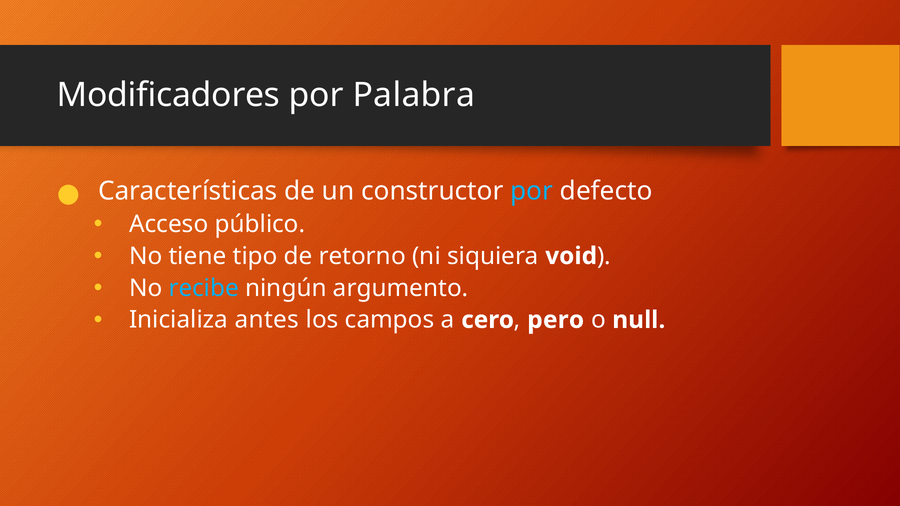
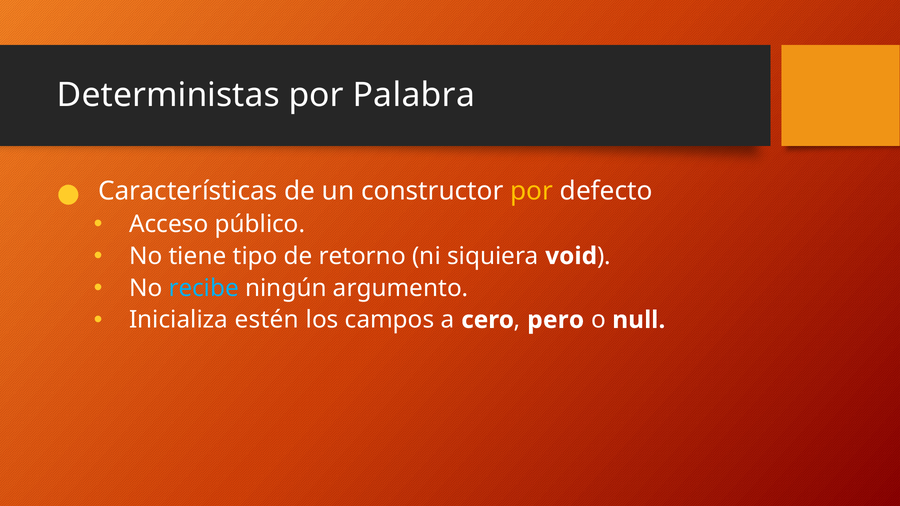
Modificadores: Modificadores -> Deterministas (168, 95)
por colour: light blue -> yellow (532, 191)
antes: antes -> estén (267, 320)
